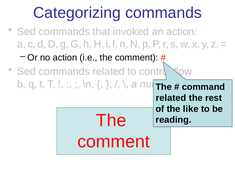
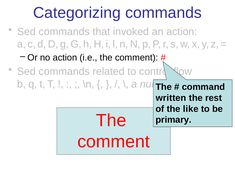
related: related -> written (171, 98)
reading: reading -> primary (174, 120)
